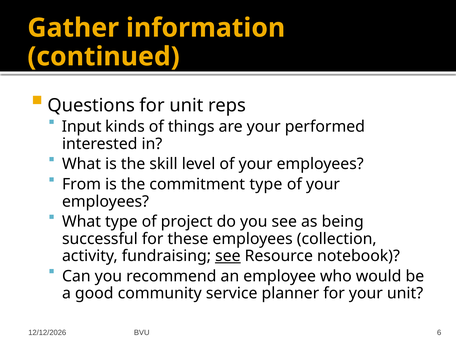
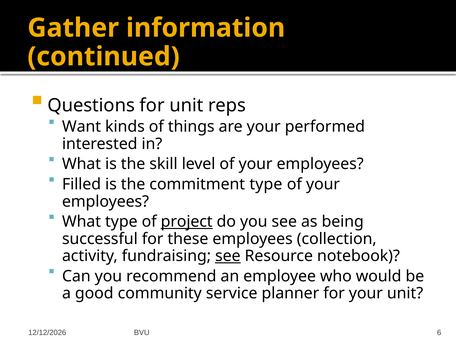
Input: Input -> Want (82, 127)
From: From -> Filled (82, 184)
project underline: none -> present (187, 222)
